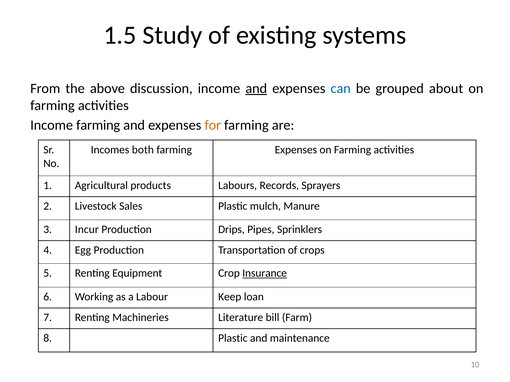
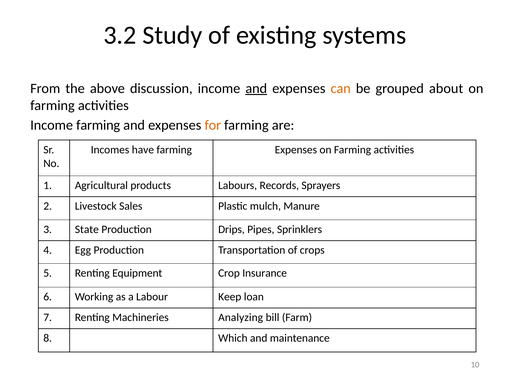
1.5: 1.5 -> 3.2 (120, 35)
can colour: blue -> orange (341, 89)
both: both -> have (143, 150)
Incur: Incur -> State (87, 230)
Insurance underline: present -> none (265, 273)
Literature: Literature -> Analyzing (241, 318)
8 Plastic: Plastic -> Which (233, 339)
